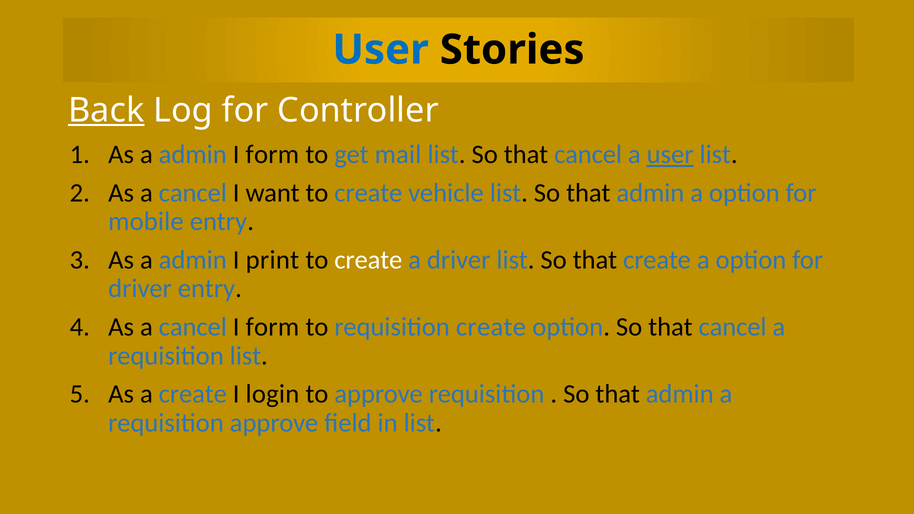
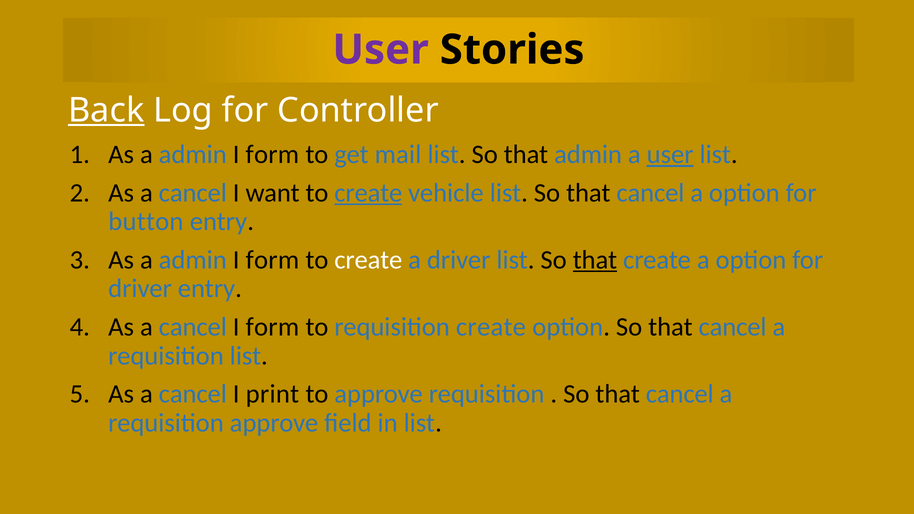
User colour: blue -> purple (381, 50)
list So that cancel: cancel -> admin (588, 155)
create underline: none -> present (368, 193)
list So that admin: admin -> cancel (650, 193)
mobile: mobile -> button (146, 222)
print: print -> form (272, 260)
that underline: none -> present (595, 260)
create: create -> cancel (193, 394)
login: login -> print (272, 394)
admin: admin -> cancel (680, 394)
